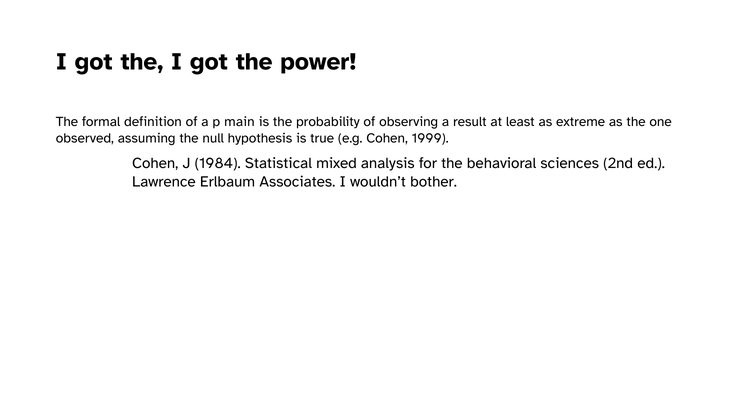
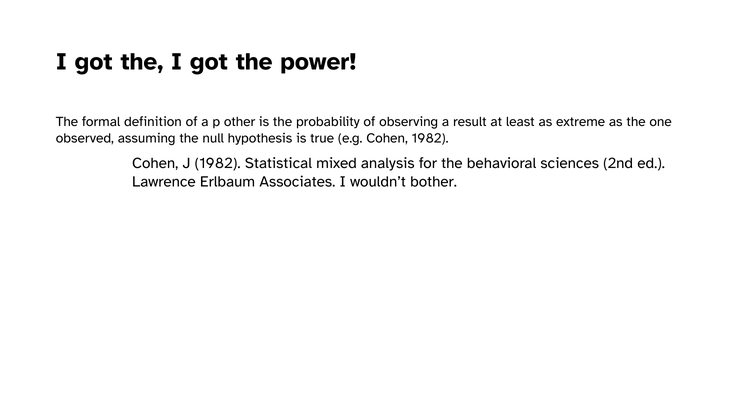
main: main -> other (240, 122)
Cohen 1999: 1999 -> 1982 (430, 138)
J 1984: 1984 -> 1982 (218, 163)
